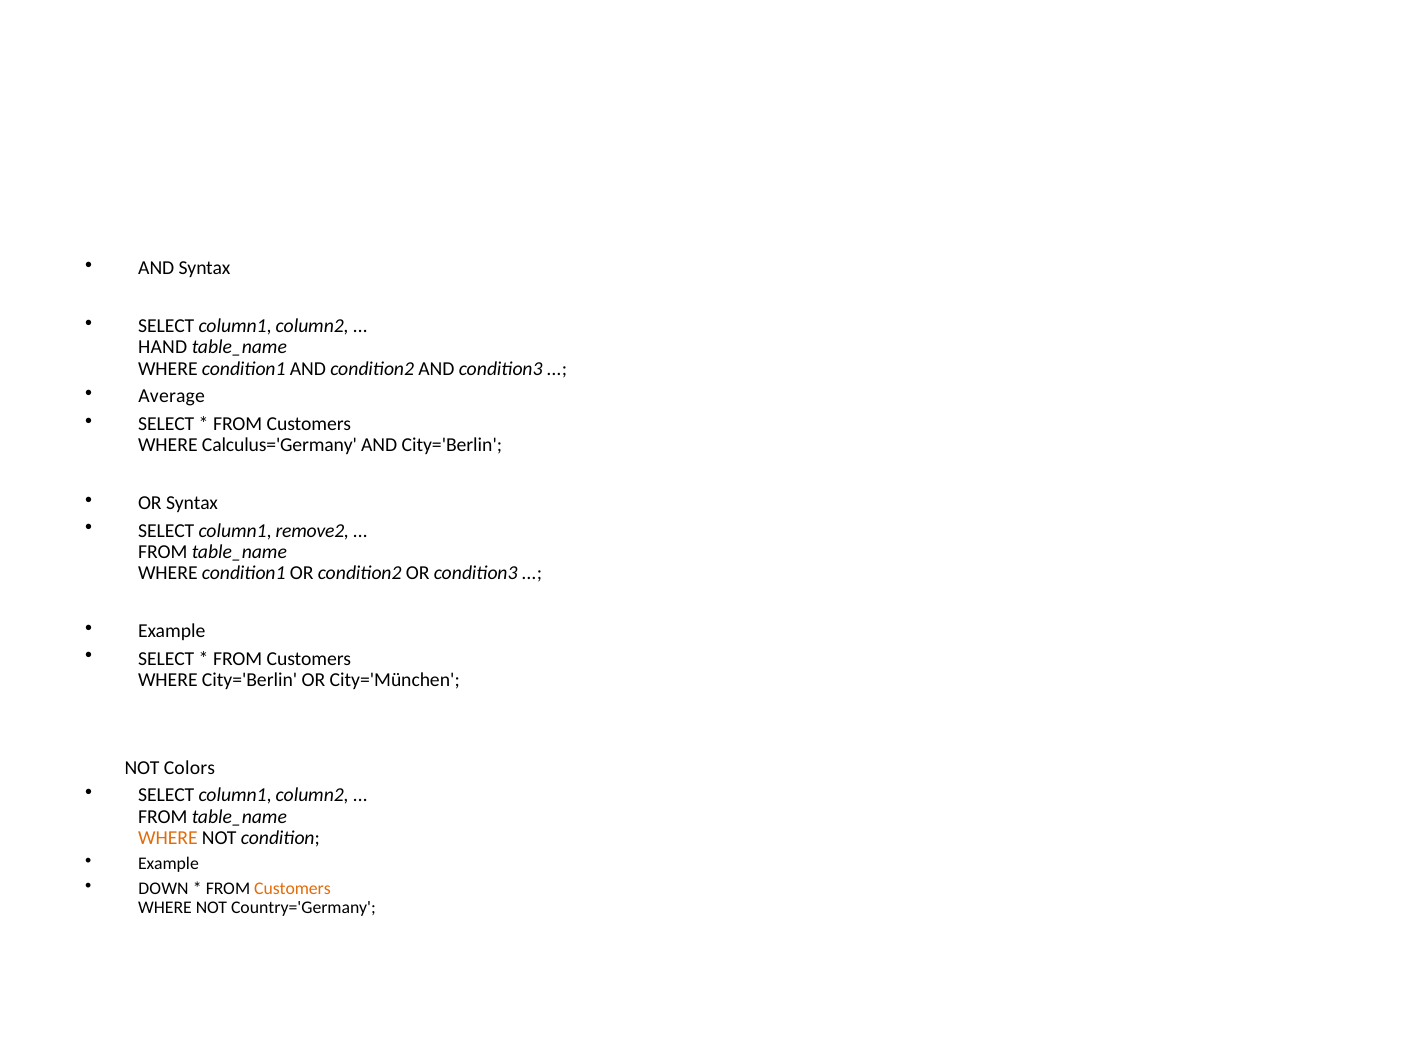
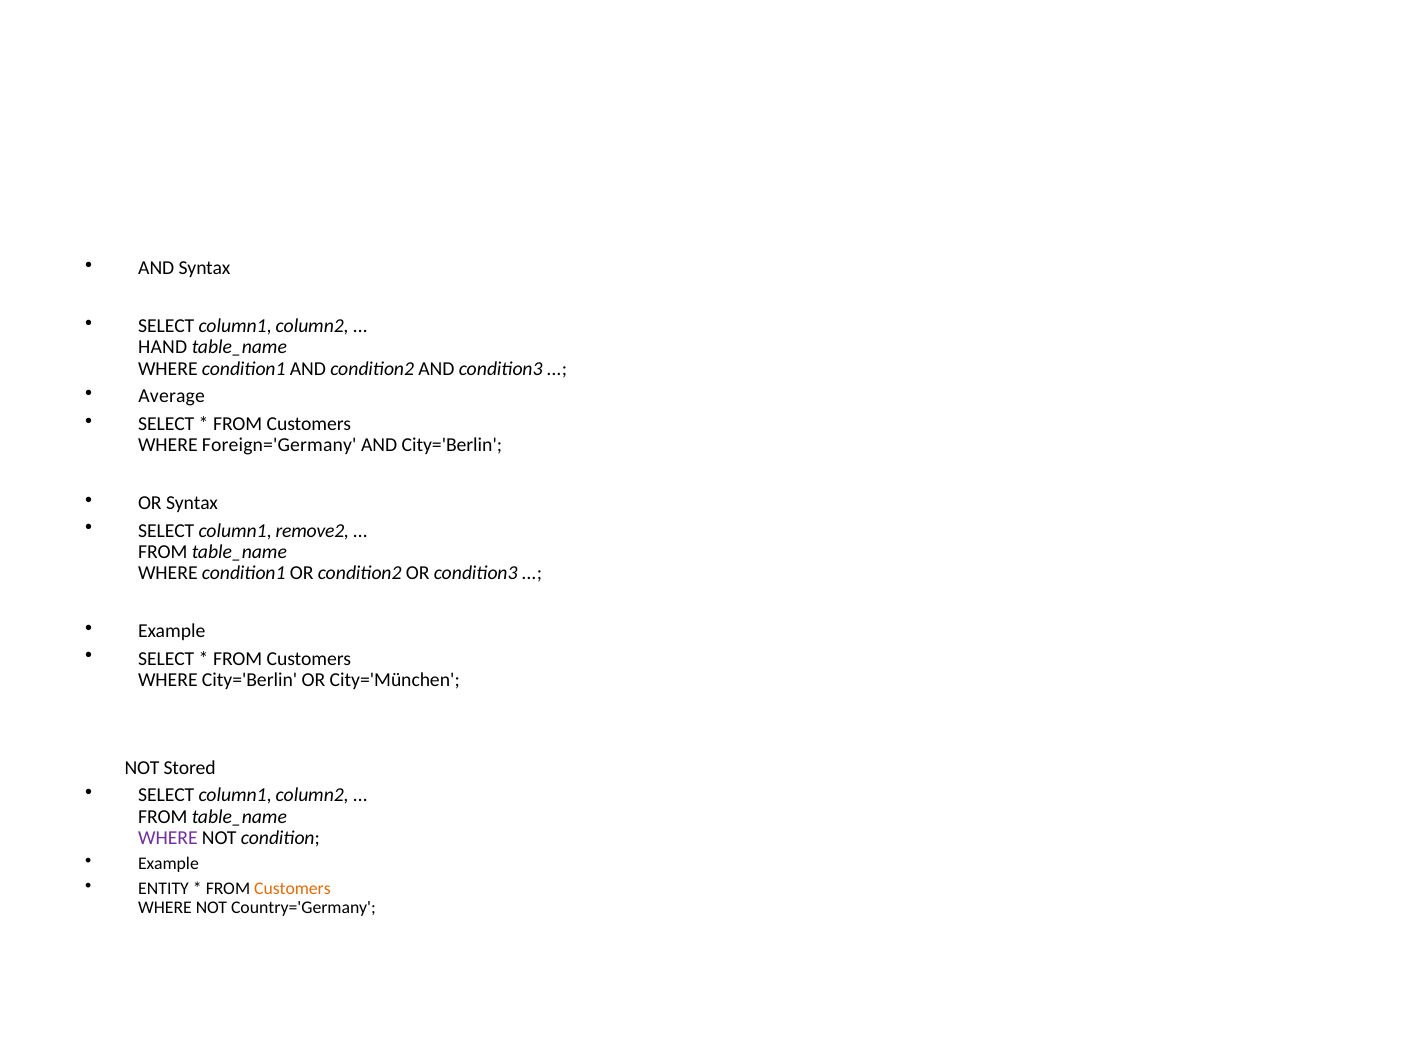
Calculus='Germany: Calculus='Germany -> Foreign='Germany (279, 445)
Colors: Colors -> Stored (190, 768)
WHERE colour: orange -> purple (168, 838)
DOWN: DOWN -> ENTITY (164, 888)
